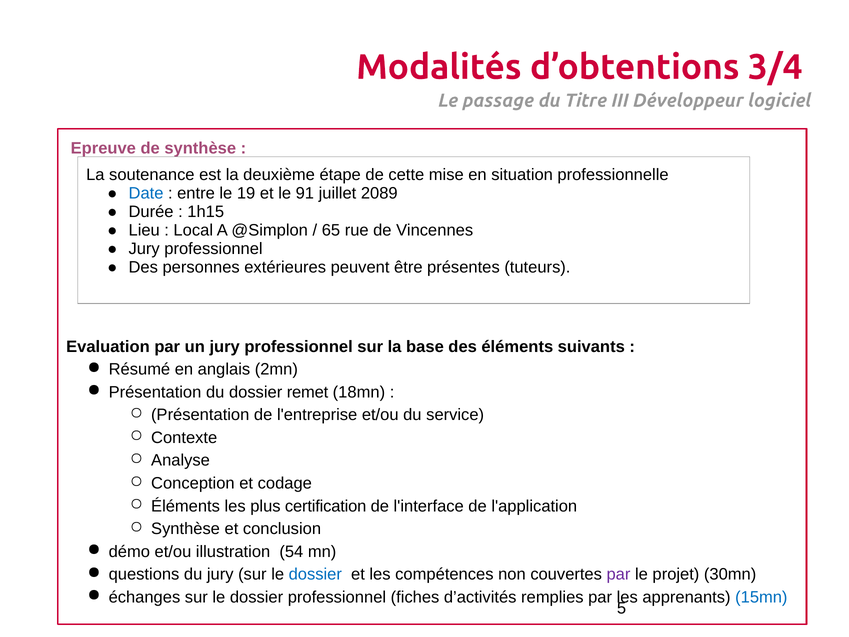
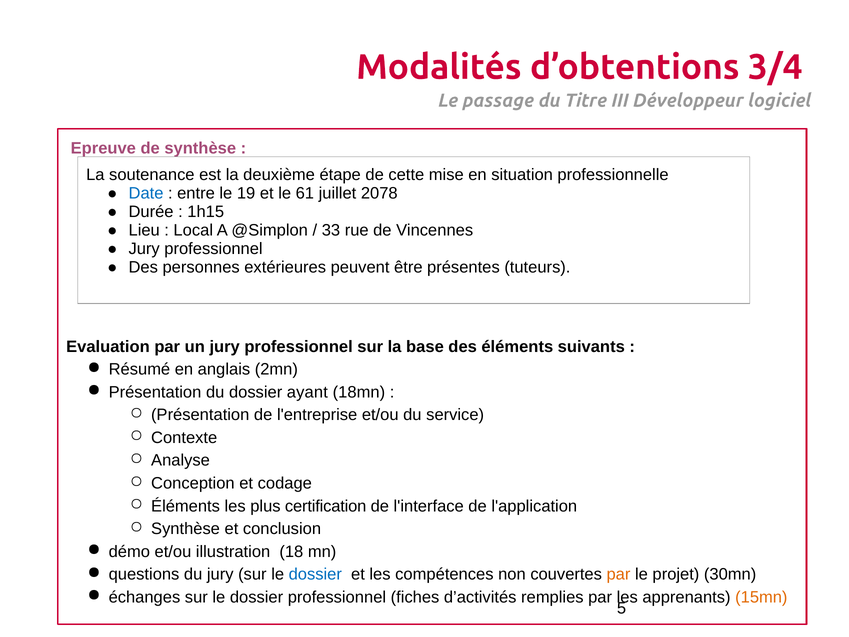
91: 91 -> 61 (305, 193)
2089: 2089 -> 2078 (379, 193)
65: 65 -> 33 (331, 230)
remet: remet -> ayant (307, 392)
54: 54 -> 18 (291, 551)
par colour: purple -> orange (618, 574)
15mn colour: blue -> orange (761, 597)
